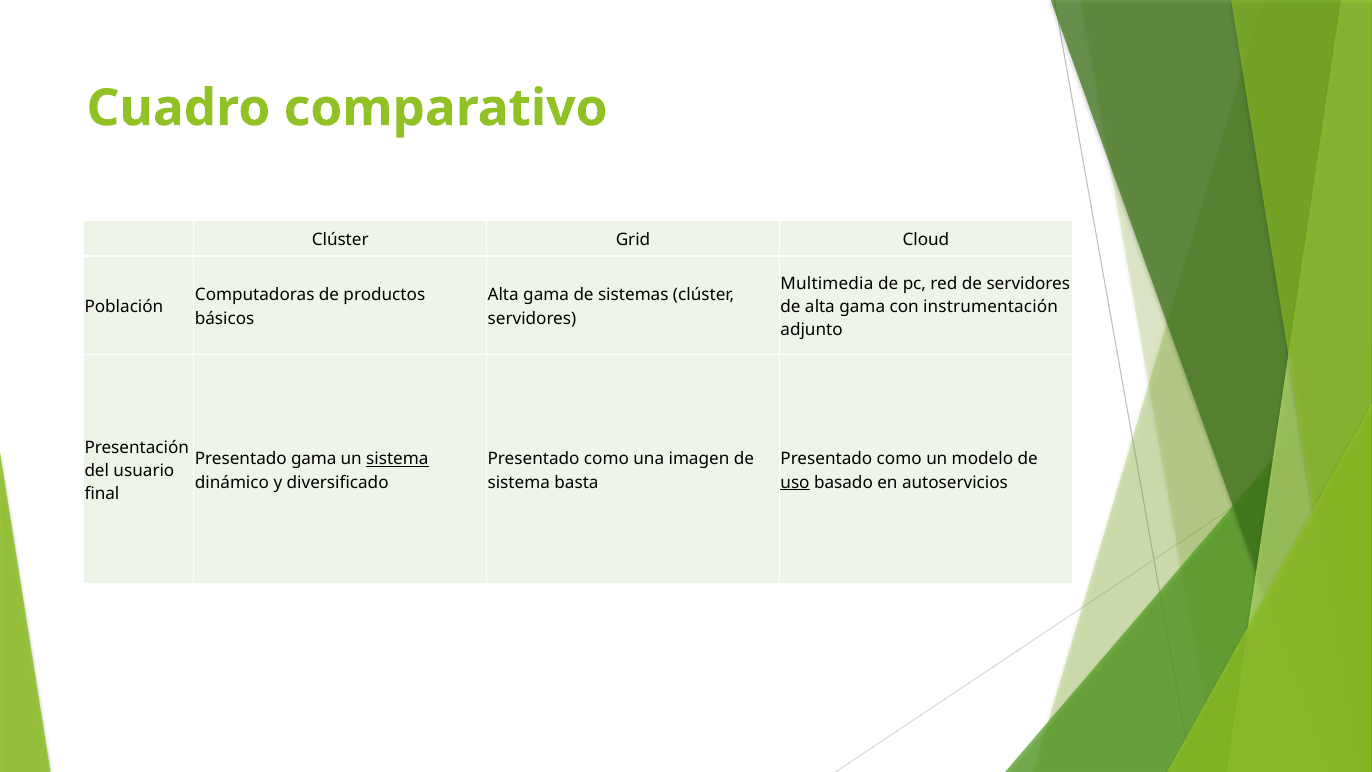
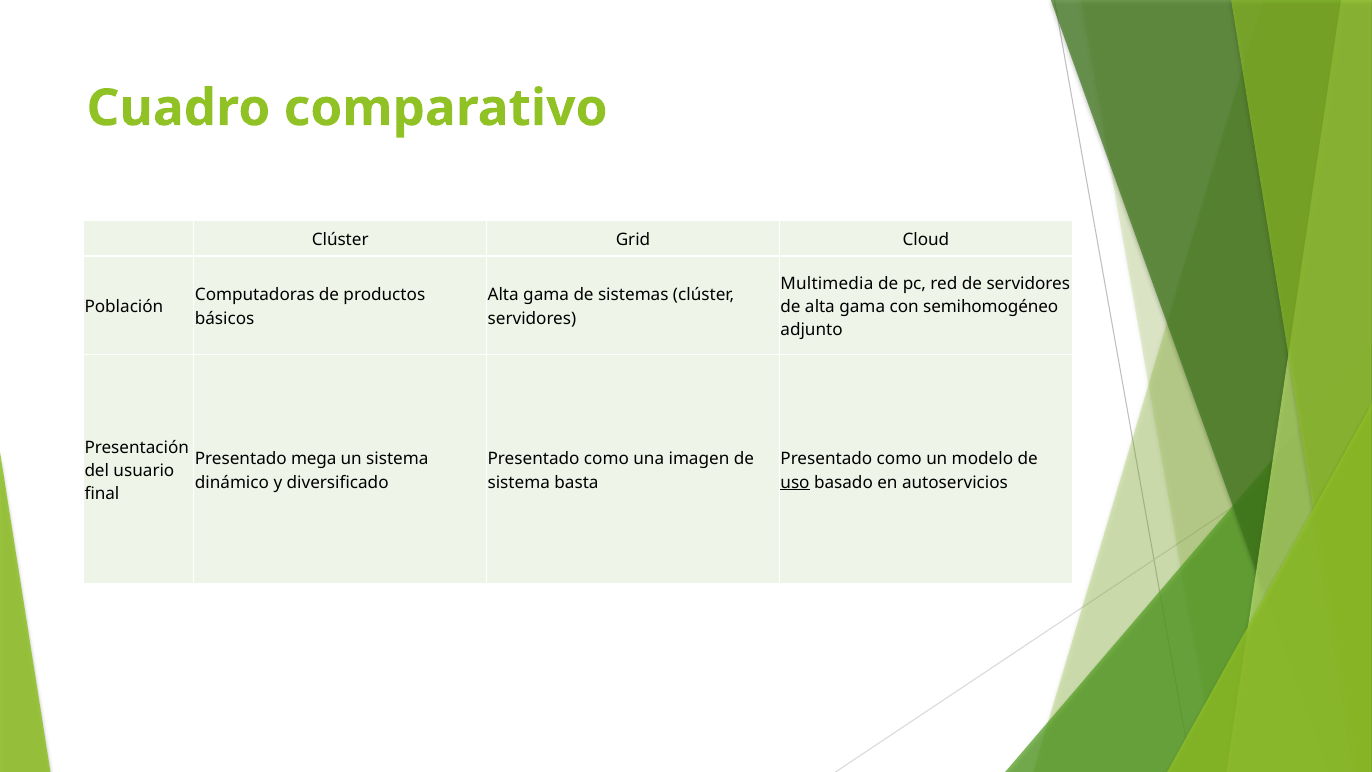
instrumentación: instrumentación -> semihomogéneo (991, 307)
Presentado gama: gama -> mega (314, 459)
sistema underline: present -> none (397, 459)
